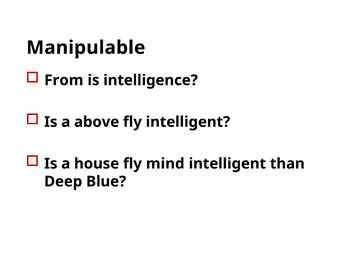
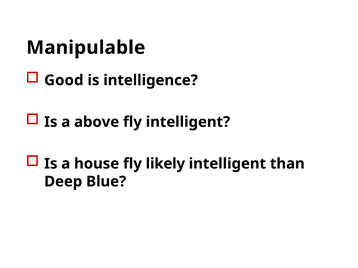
From: From -> Good (64, 80)
mind: mind -> likely (165, 164)
